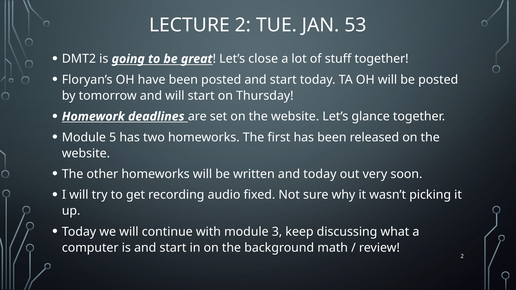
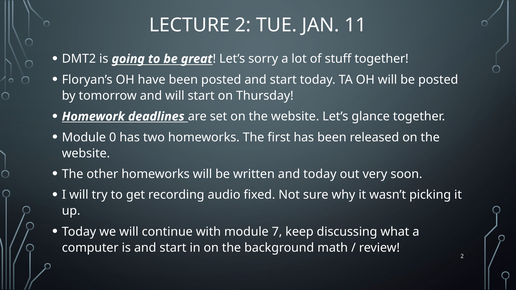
53: 53 -> 11 (356, 25)
close: close -> sorry (263, 59)
5: 5 -> 0 (113, 137)
3: 3 -> 7 (277, 232)
